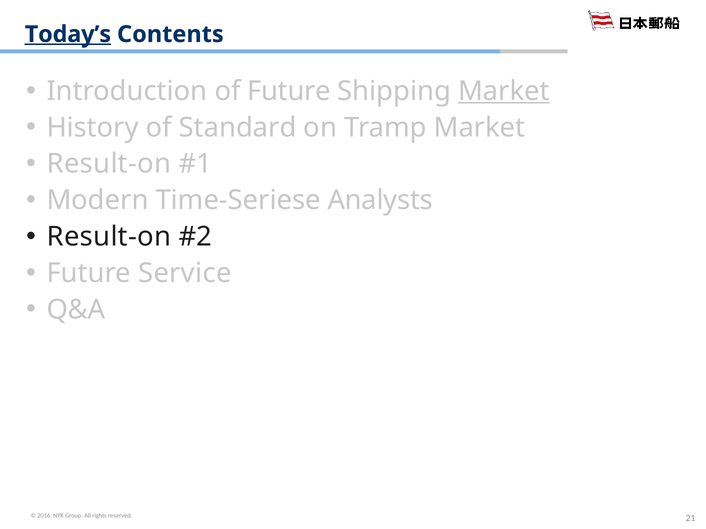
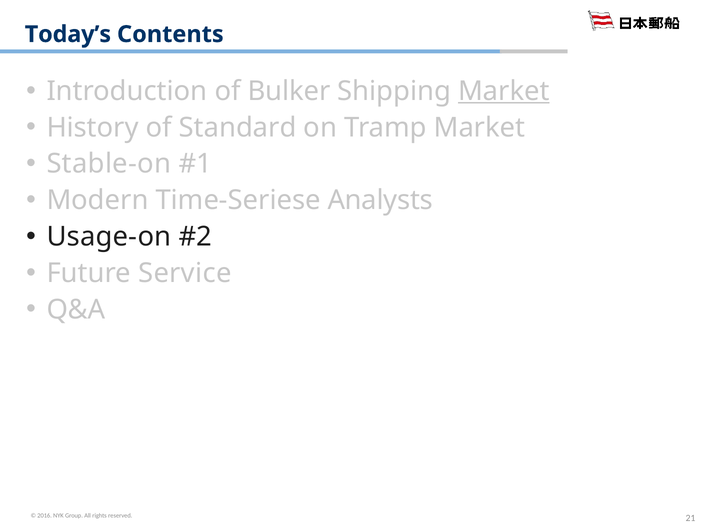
Today’s underline: present -> none (68, 34)
of Future: Future -> Bulker (289, 91)
Result-on: Result-on -> Stable-on (109, 164)
Result-on: Result-on -> Usage-on (109, 237)
